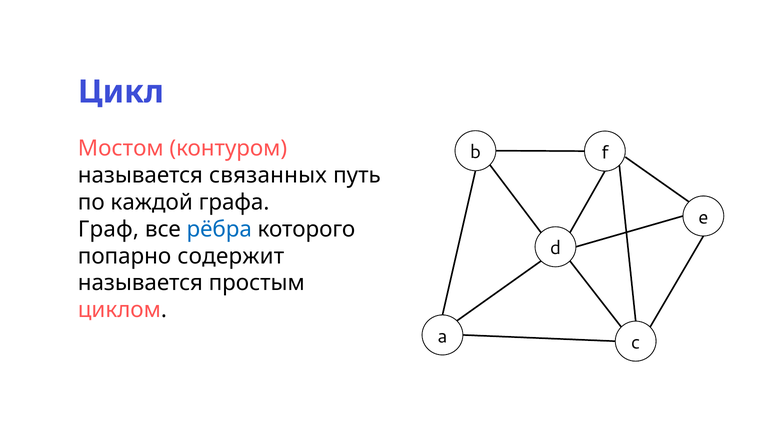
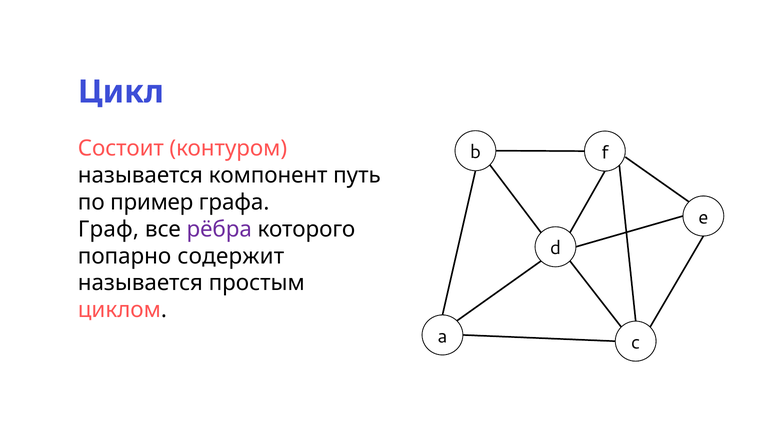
Мостом: Мостом -> Состоит (121, 149)
связанных: связанных -> компонент (268, 175)
каждой: каждой -> пример (152, 202)
рёбра colour: blue -> purple (219, 229)
